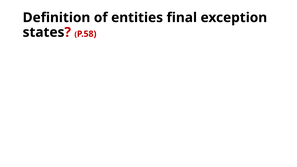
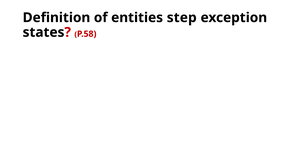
final: final -> step (182, 18)
